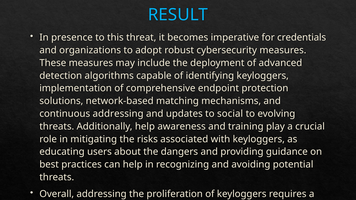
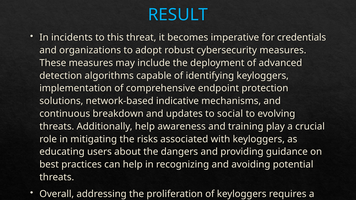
presence: presence -> incidents (72, 38)
matching: matching -> indicative (177, 101)
continuous addressing: addressing -> breakdown (118, 114)
